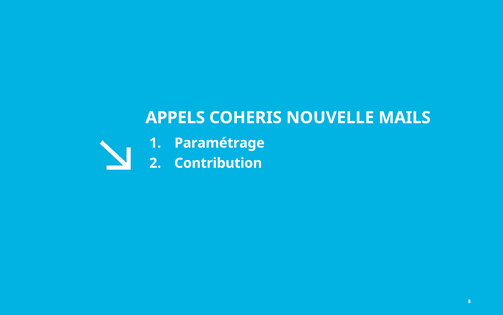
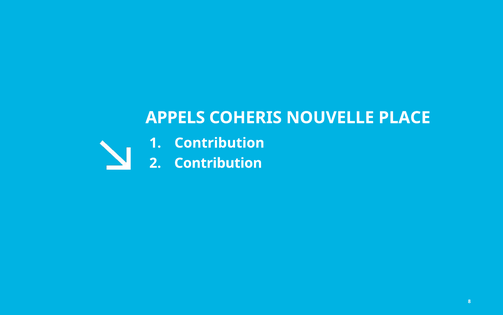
MAILS: MAILS -> PLACE (404, 117)
Paramétrage: Paramétrage -> Contribution (219, 143)
